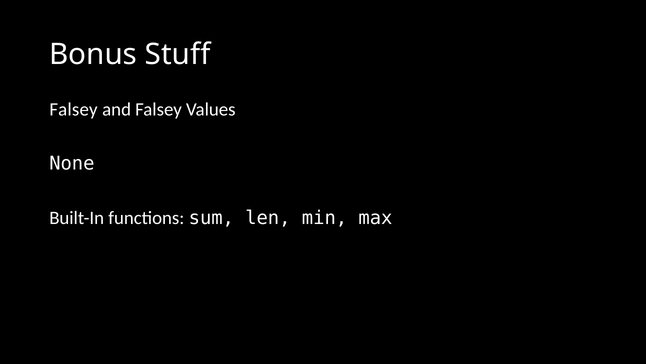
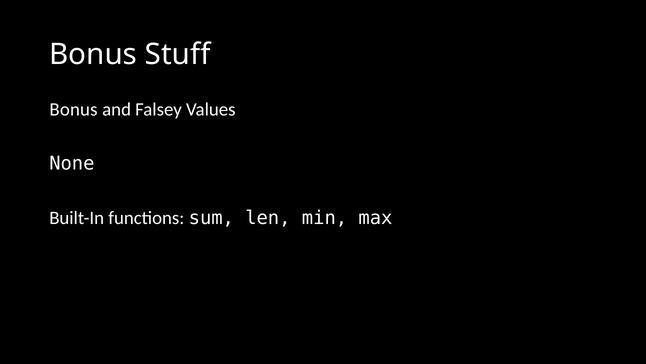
Falsey: Falsey -> Bonus (74, 109)
